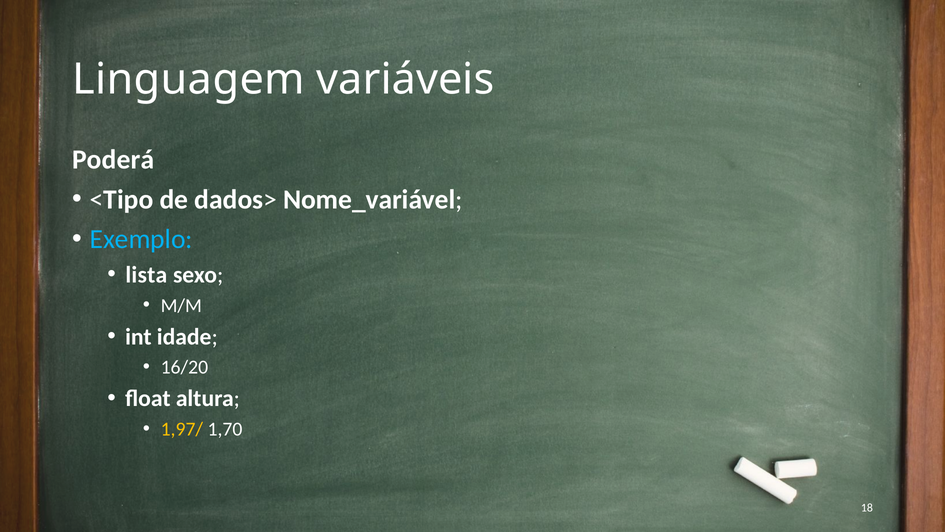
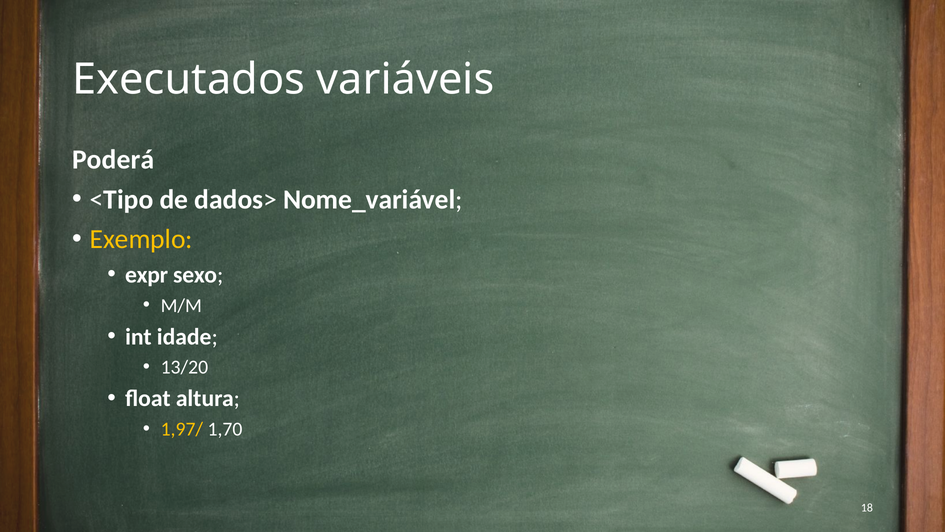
Linguagem: Linguagem -> Executados (189, 79)
Exemplo colour: light blue -> yellow (141, 239)
lista: lista -> expr (147, 275)
16/20: 16/20 -> 13/20 (184, 367)
